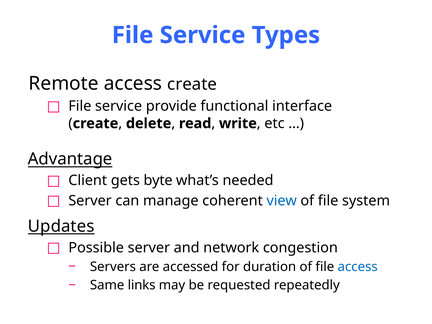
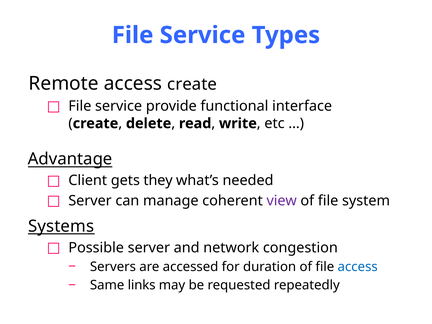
byte: byte -> they (158, 180)
view colour: blue -> purple (282, 201)
Updates: Updates -> Systems (61, 226)
